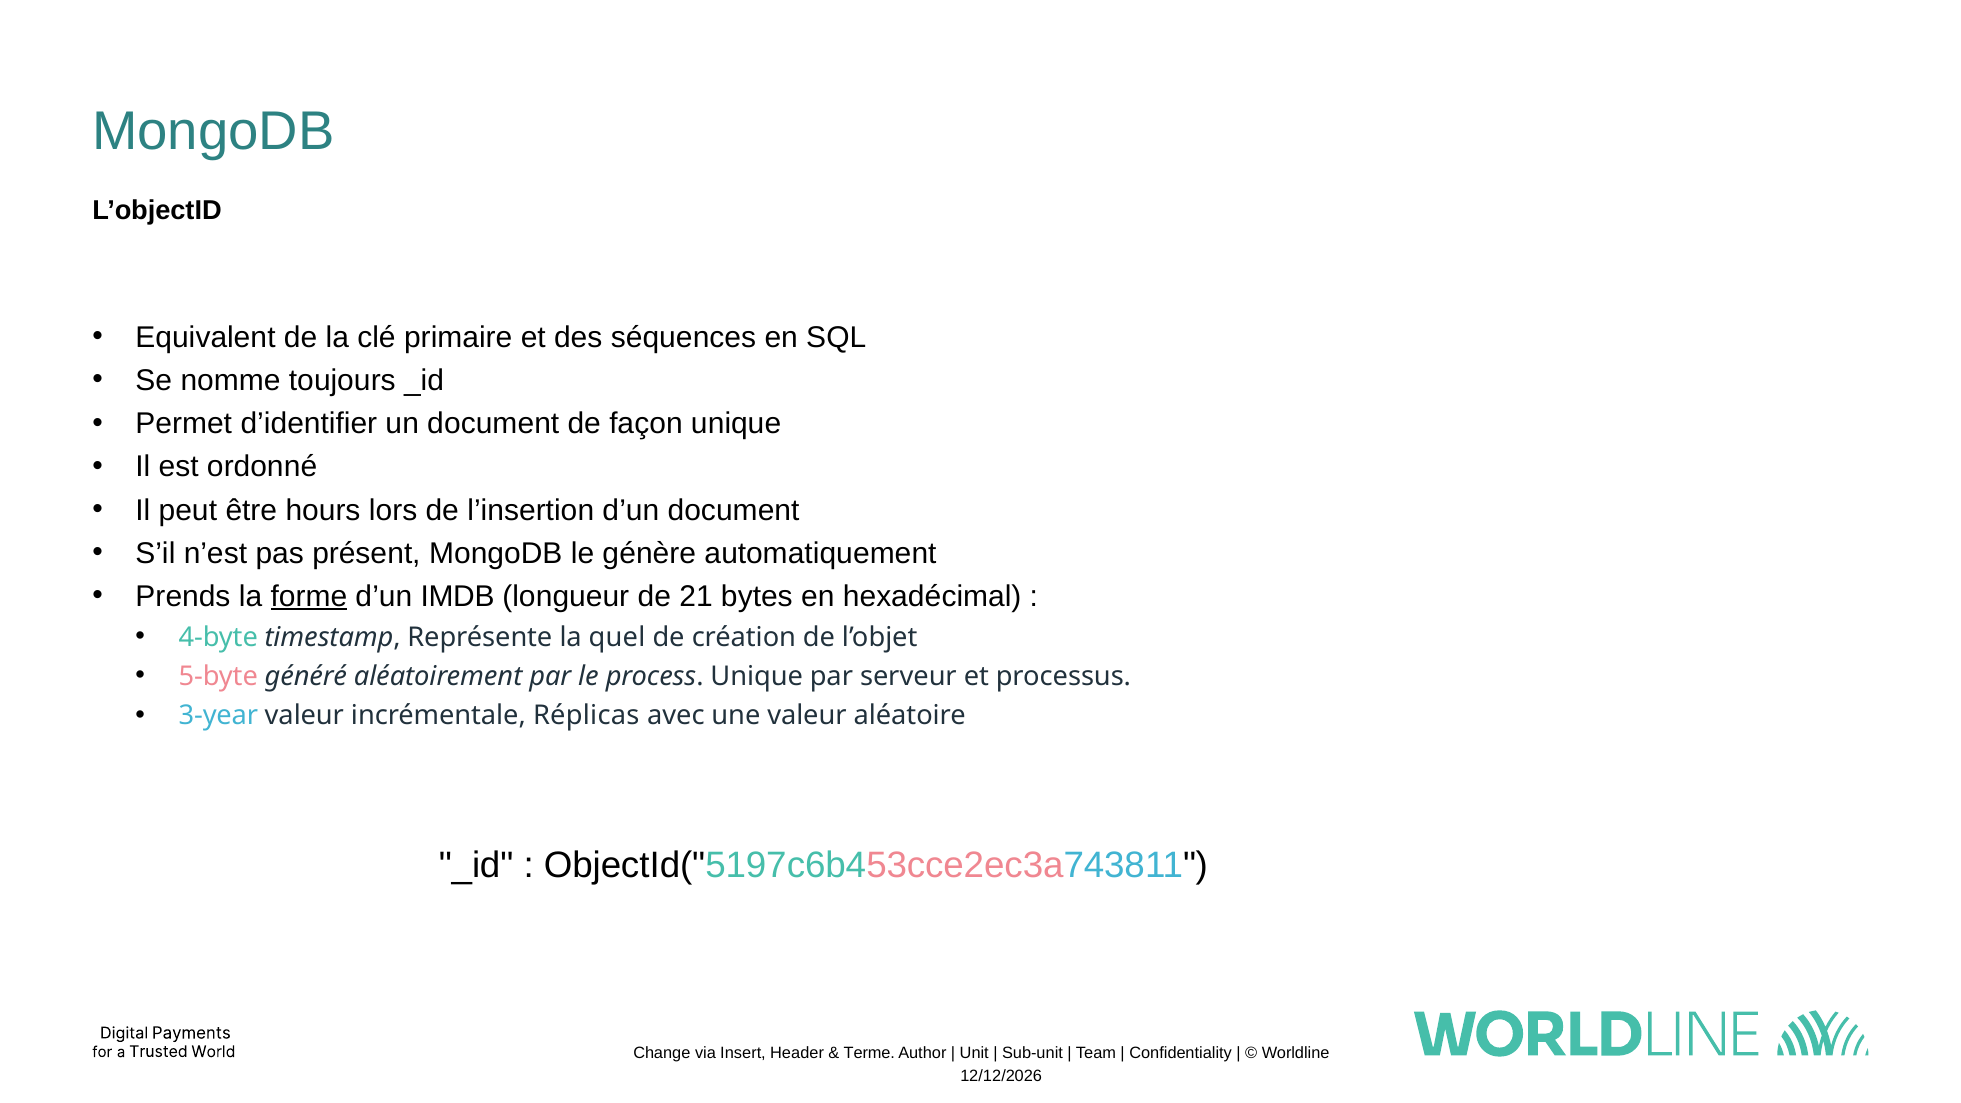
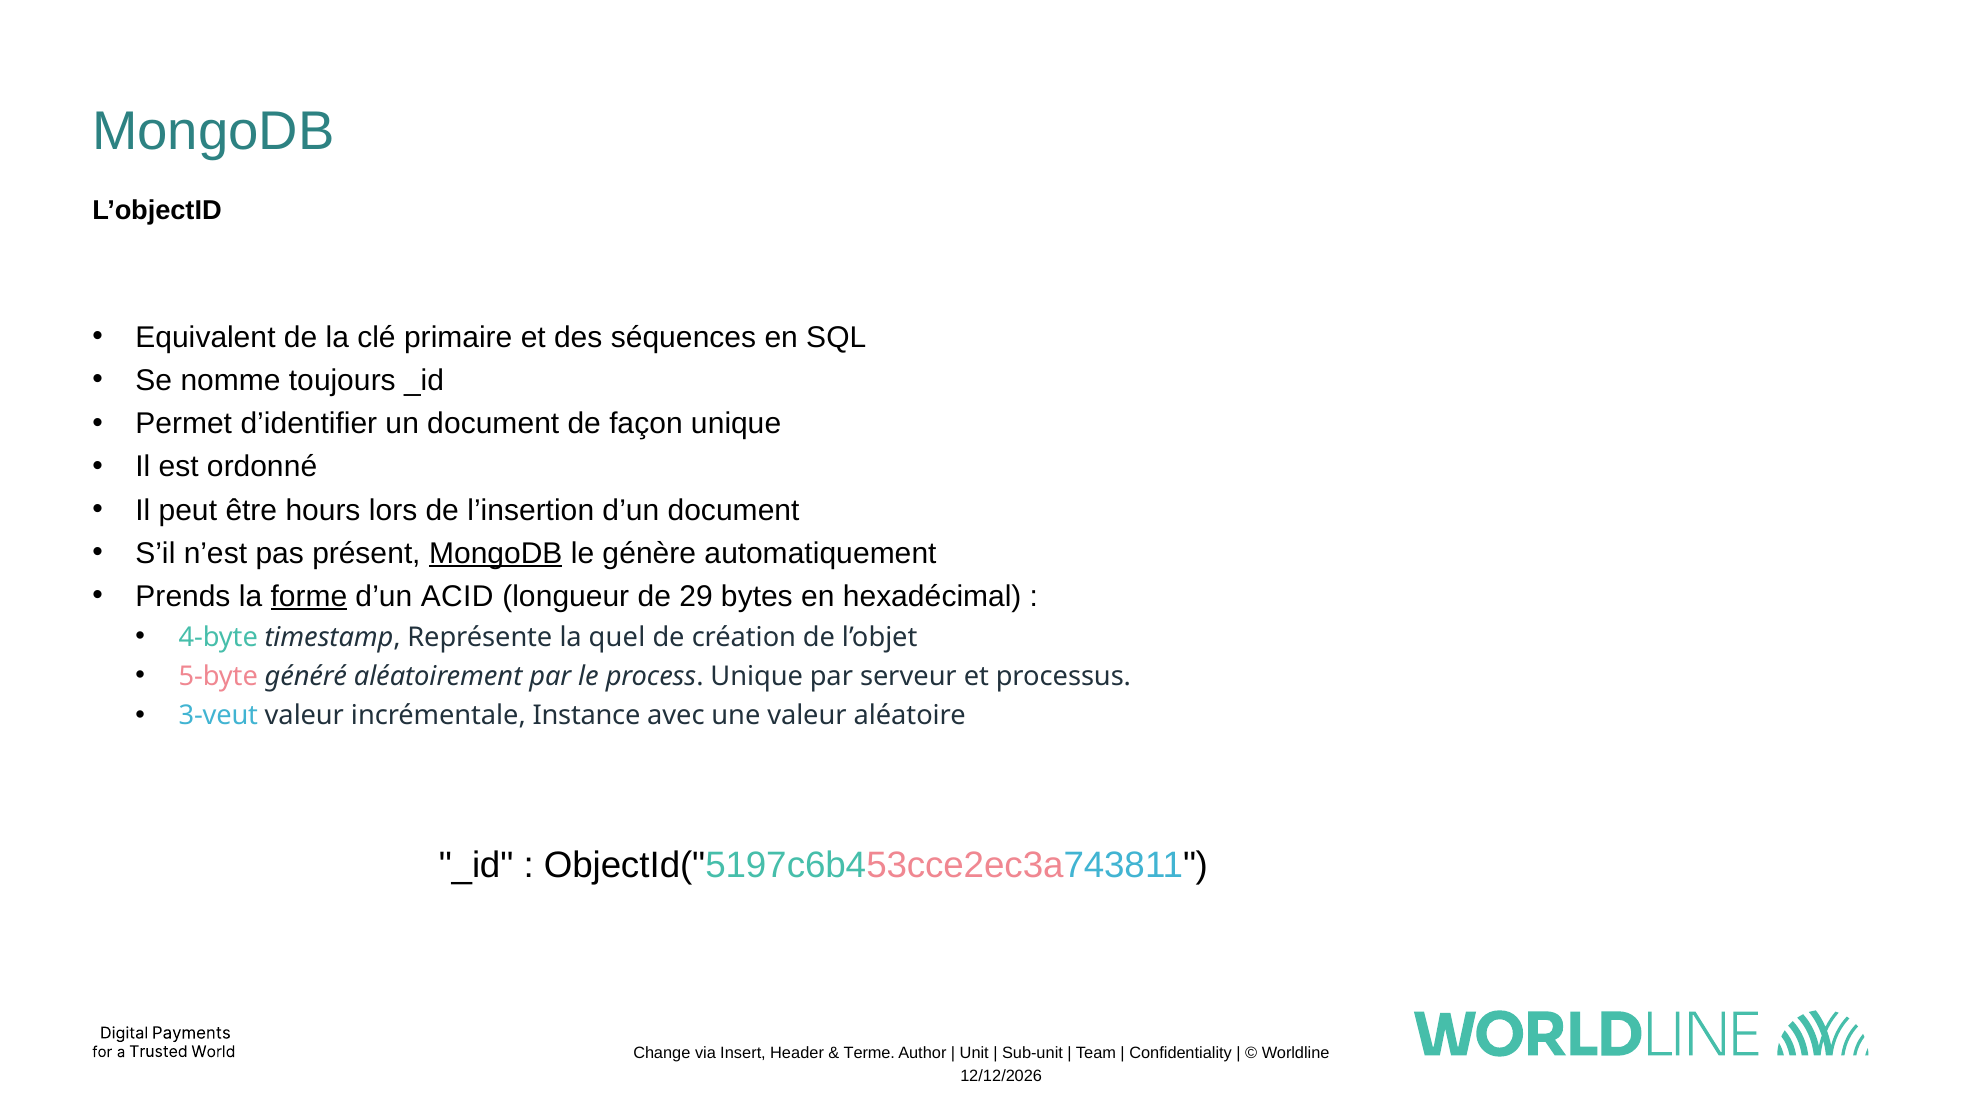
MongoDB underline: none -> present (496, 553)
IMDB: IMDB -> ACID (457, 597)
21: 21 -> 29 (696, 597)
3-year: 3-year -> 3-veut (218, 716)
Réplicas: Réplicas -> Instance (587, 716)
